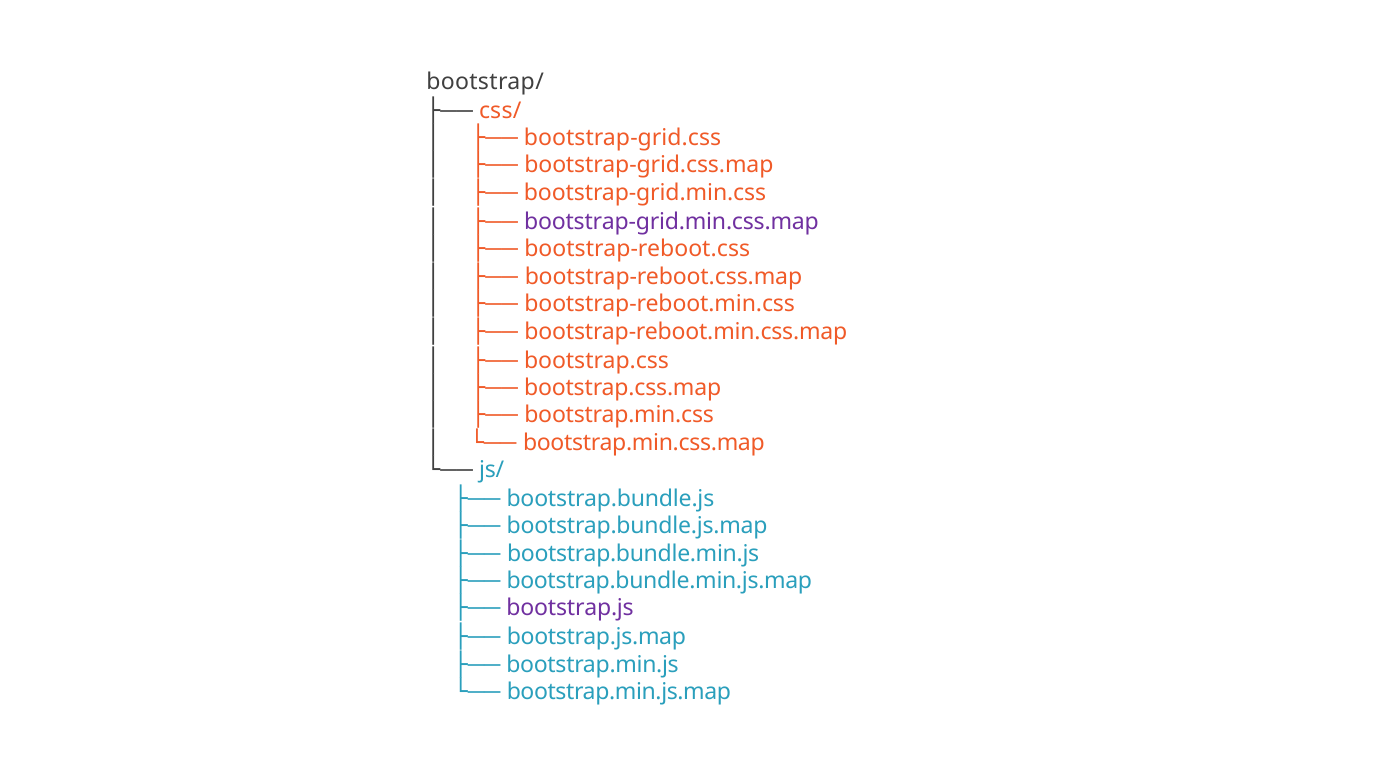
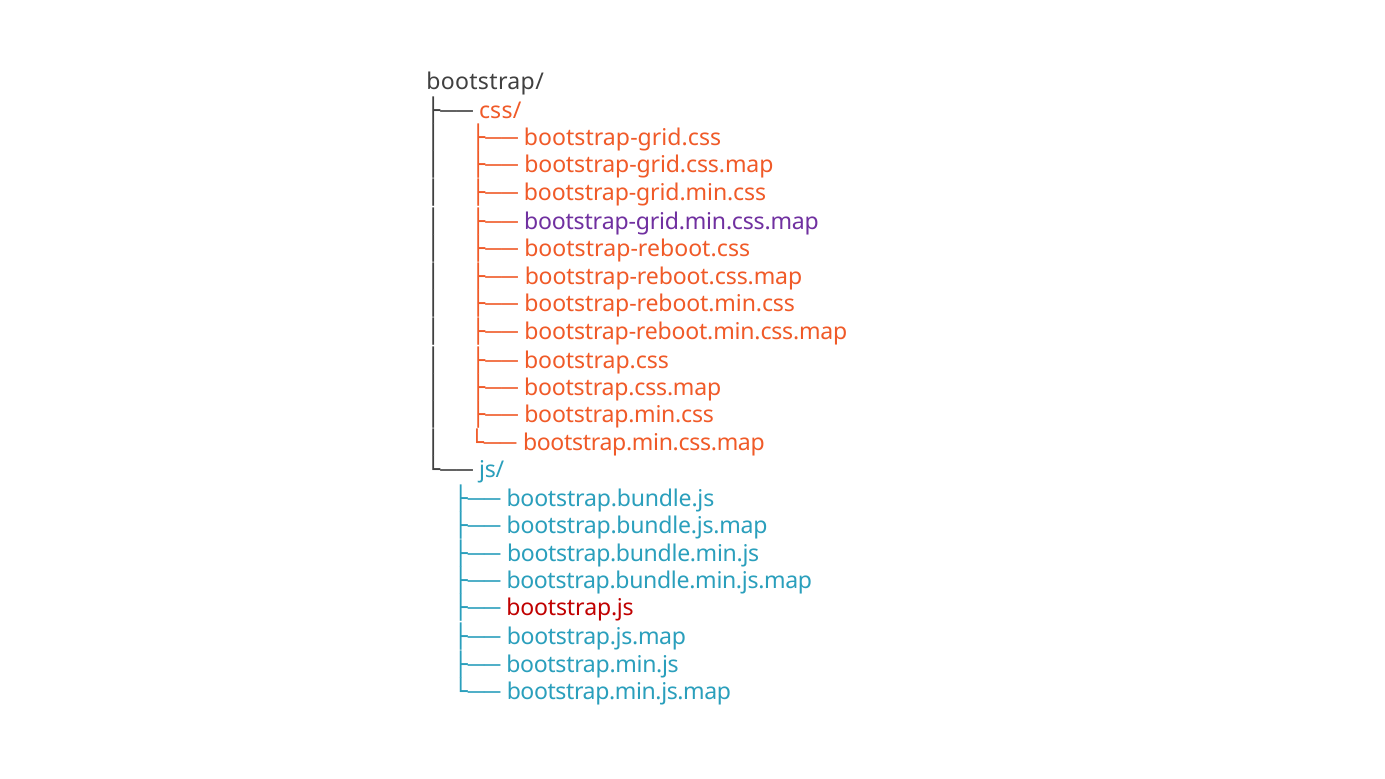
bootstrap.js colour: purple -> red (570, 608)
